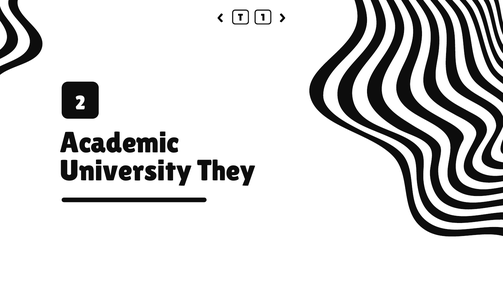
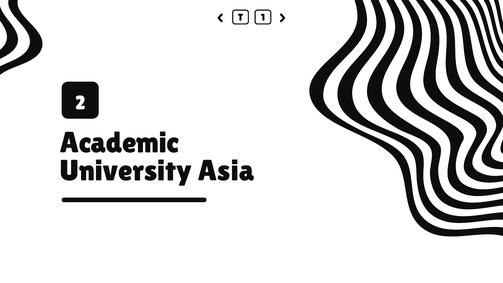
They: They -> Asia (226, 171)
